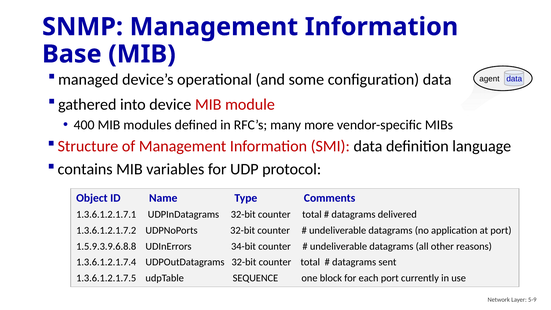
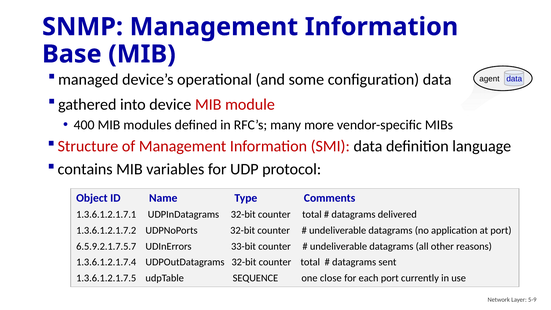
1.5.9.3.9.6.8.8: 1.5.9.3.9.6.8.8 -> 6.5.9.2.1.7.5.7 (106, 246)
34-bit: 34-bit -> 33-bit (244, 246)
block: block -> close (331, 278)
